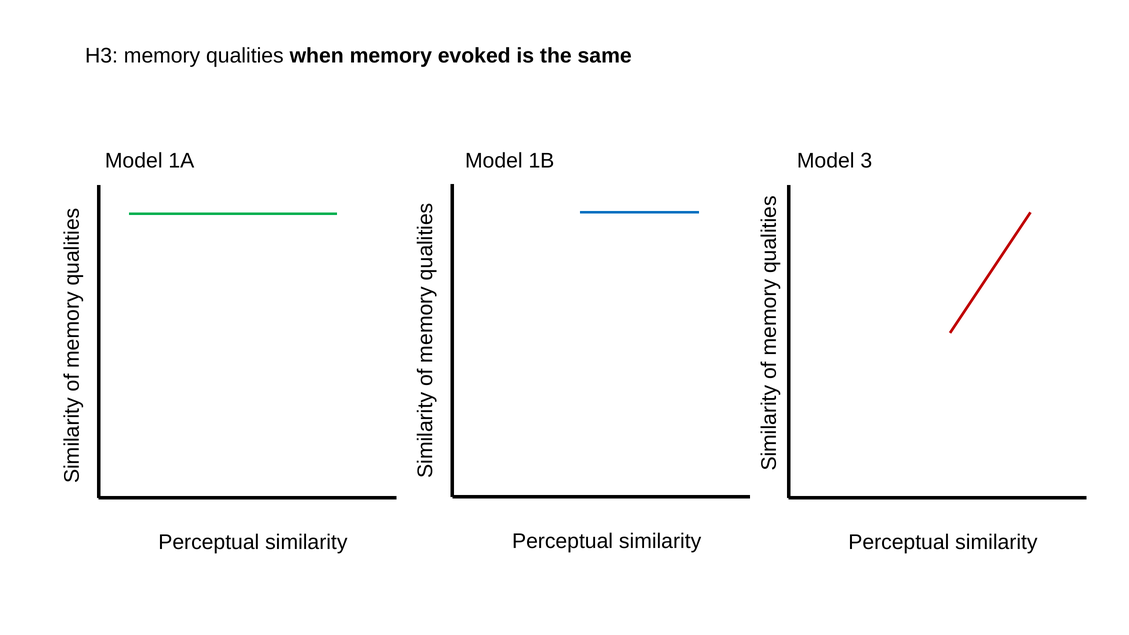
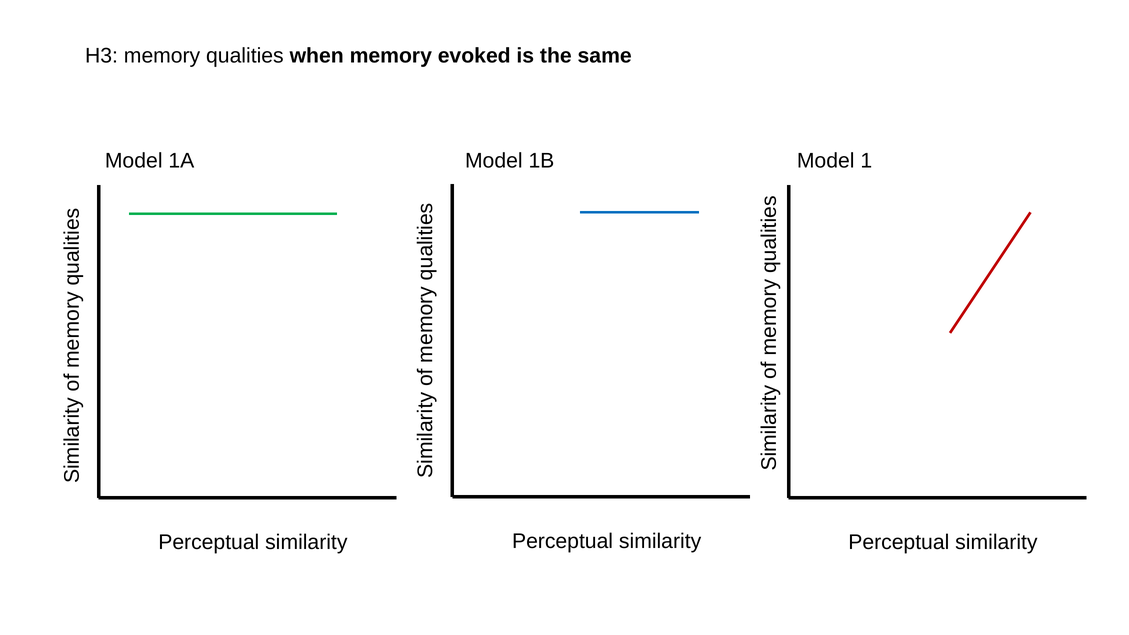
3: 3 -> 1 (866, 161)
